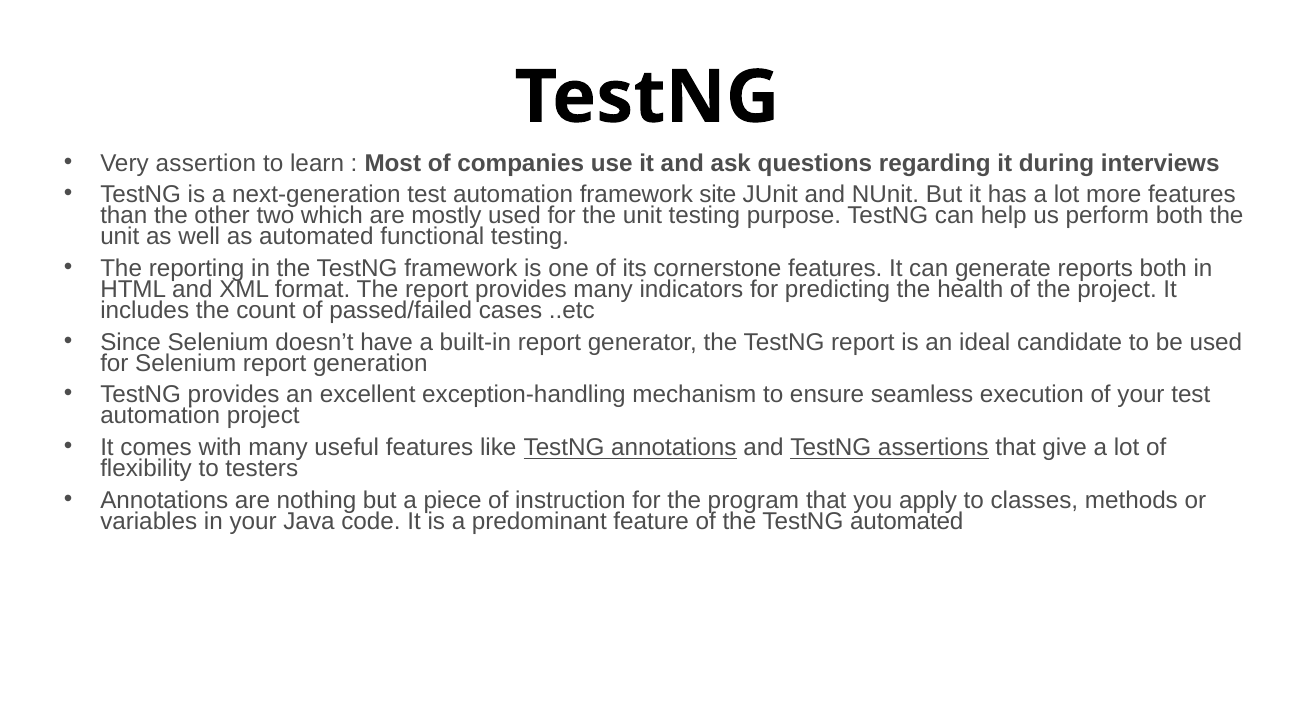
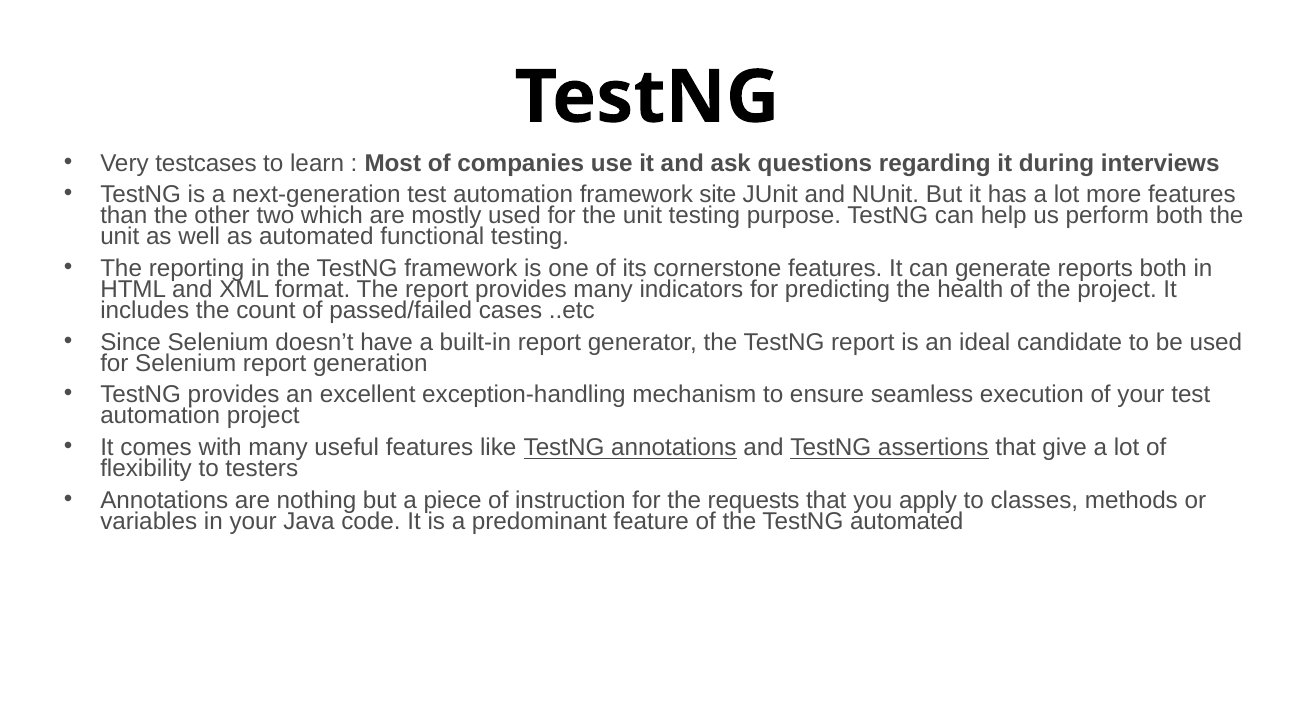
assertion: assertion -> testcases (206, 163)
program: program -> requests (754, 500)
